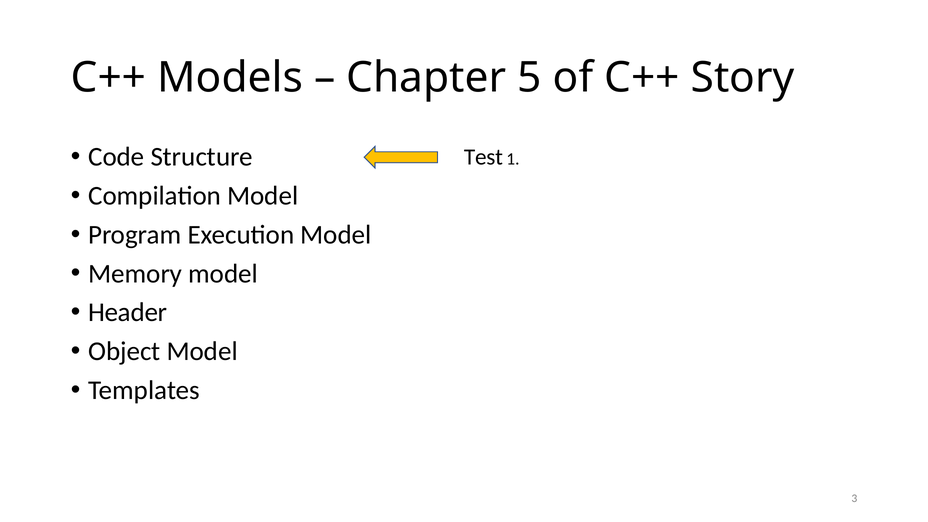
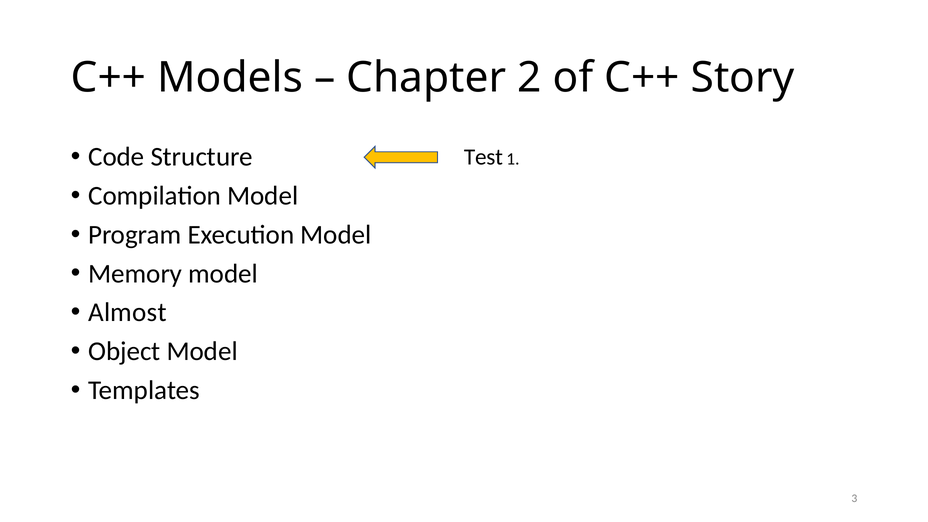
5: 5 -> 2 (530, 78)
Header: Header -> Almost (127, 313)
